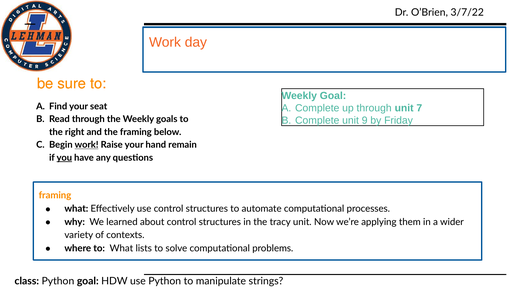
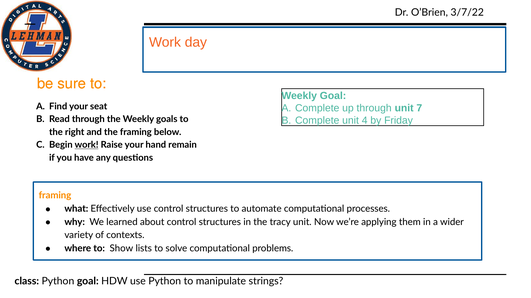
9: 9 -> 4 (365, 121)
you underline: present -> none (64, 158)
to What: What -> Show (121, 249)
